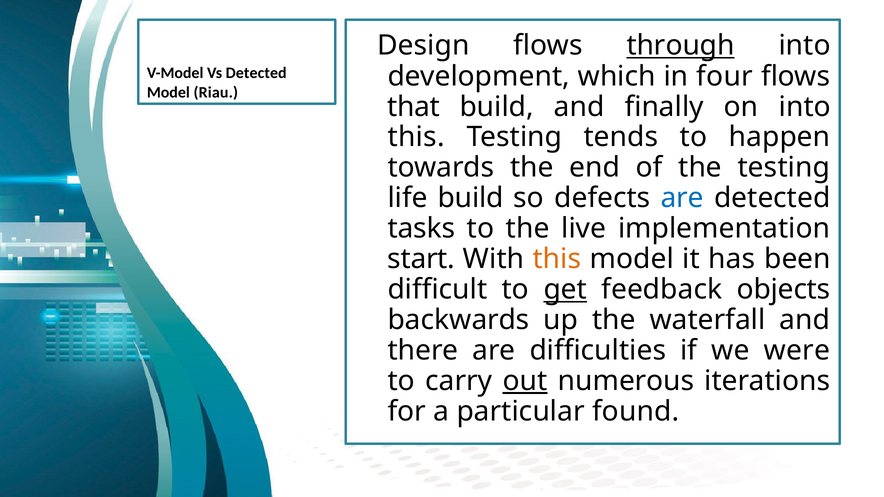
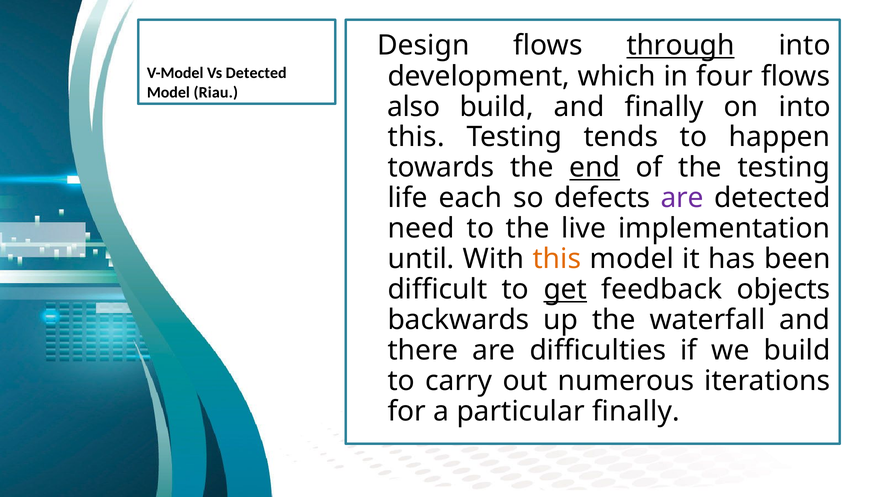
that: that -> also (414, 107)
end underline: none -> present (595, 168)
life build: build -> each (470, 198)
are colour: blue -> purple (682, 198)
tasks: tasks -> need (421, 229)
start: start -> until (421, 259)
we were: were -> build (797, 351)
out underline: present -> none (525, 381)
particular found: found -> finally (636, 412)
